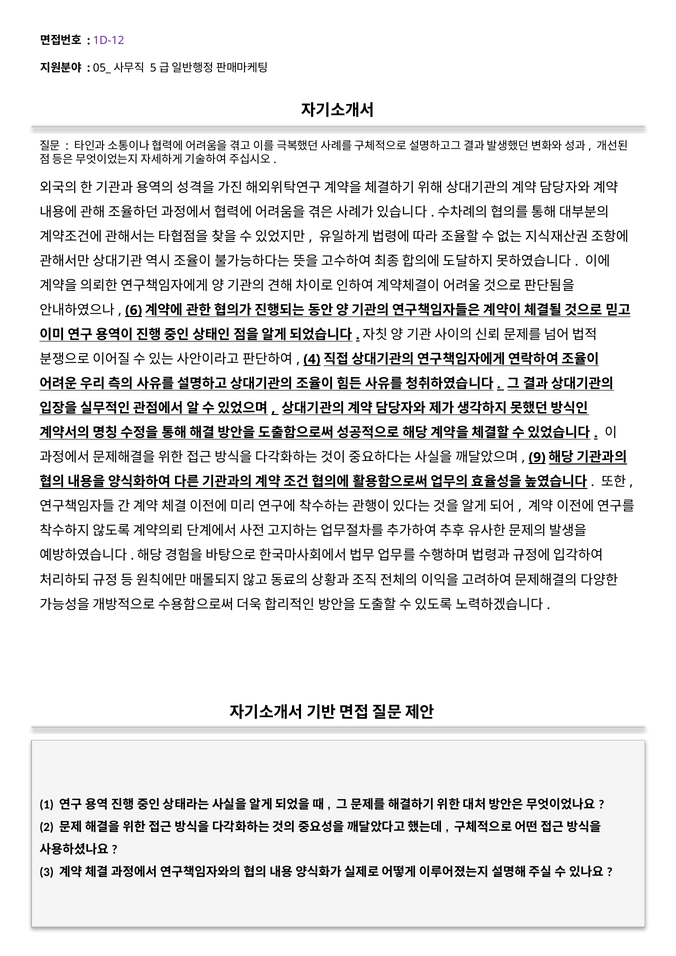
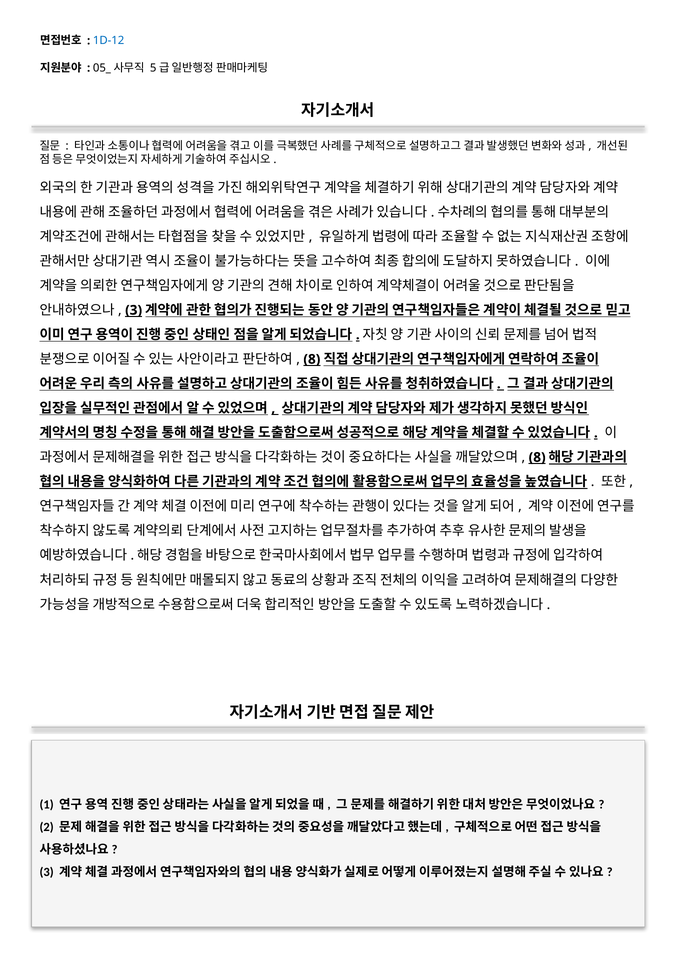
1D-12 colour: purple -> blue (109, 41)
6: 6 -> 3 (134, 310)
4: 4 -> 8 (312, 359)
9: 9 -> 8 (537, 457)
